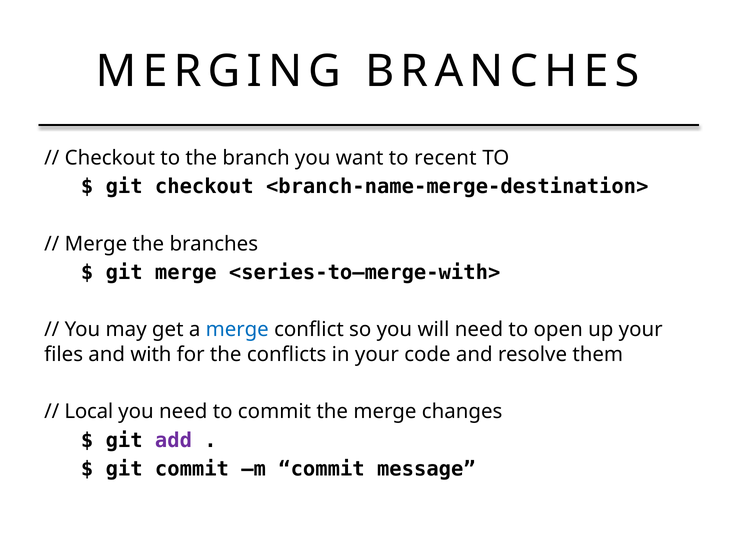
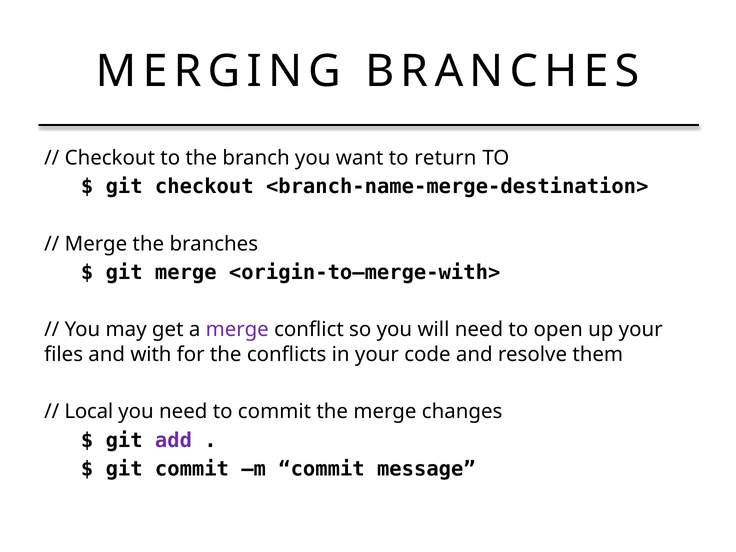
recent: recent -> return (445, 158)
<series-to–merge-with>: <series-to–merge-with> -> <origin-to–merge-with> (365, 272)
merge colour: blue -> purple (237, 330)
